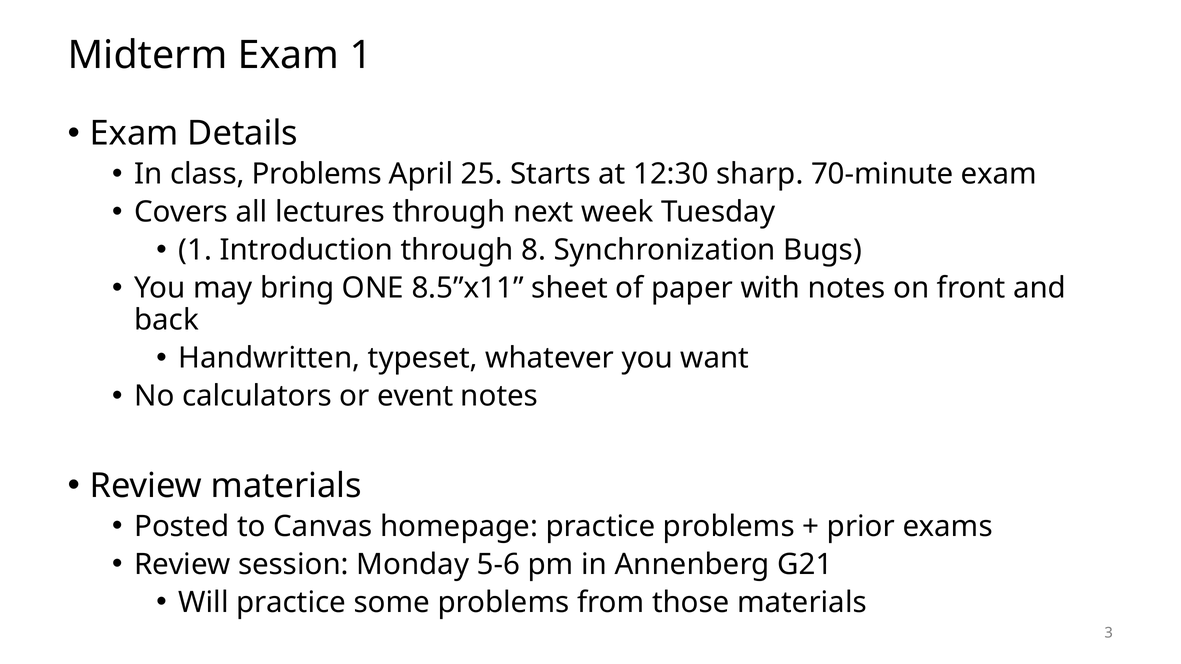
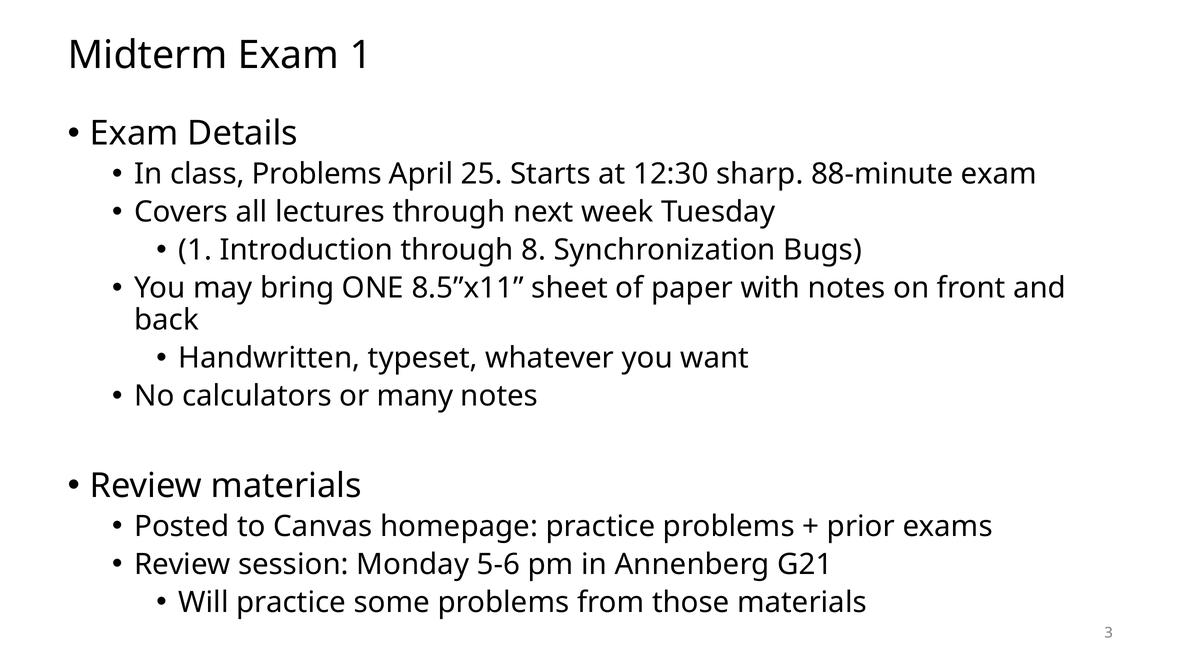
70-minute: 70-minute -> 88-minute (882, 174)
event: event -> many (415, 396)
